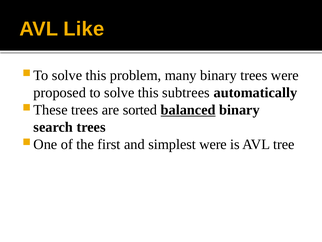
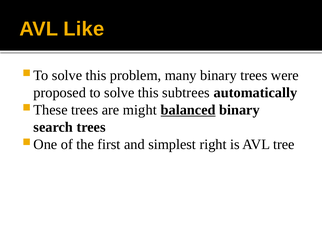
sorted: sorted -> might (140, 110)
simplest were: were -> right (213, 144)
